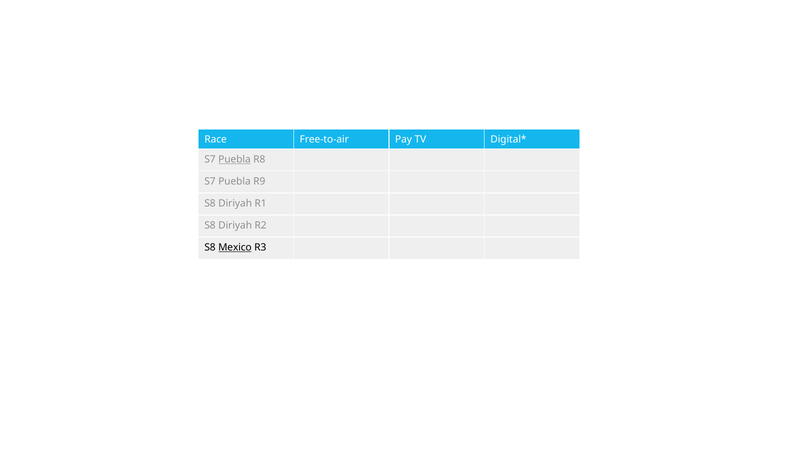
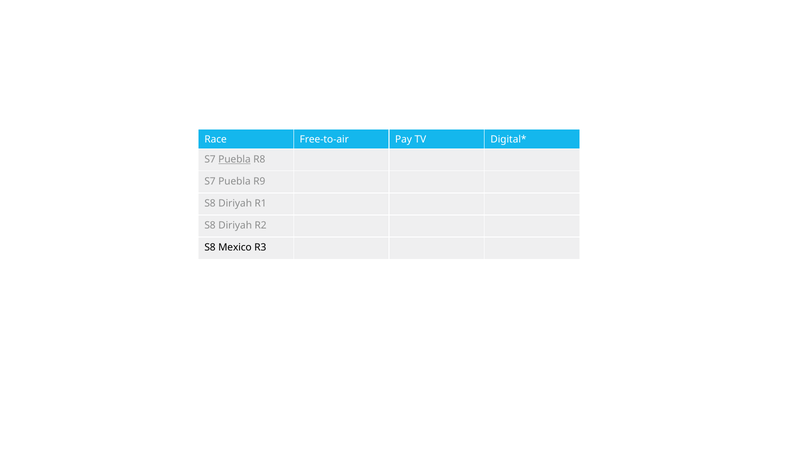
Mexico underline: present -> none (235, 248)
